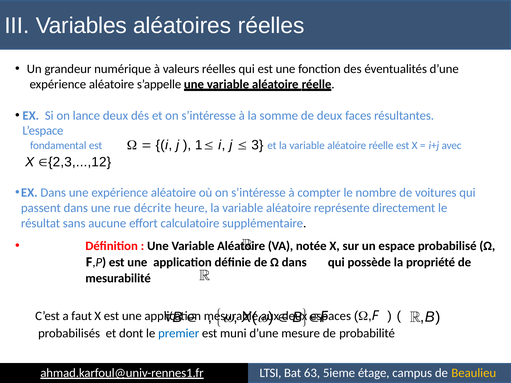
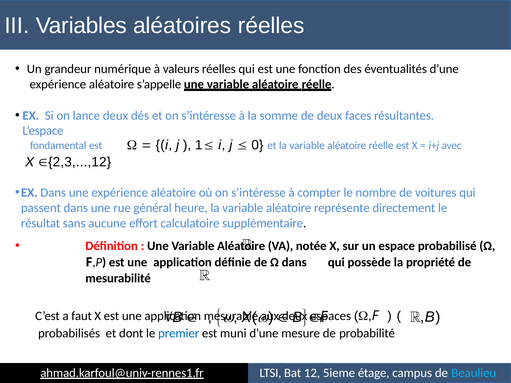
3: 3 -> 0 (257, 145)
décrite: décrite -> général (153, 208)
63: 63 -> 12 (312, 373)
Beaulieu colour: yellow -> light blue (474, 373)
